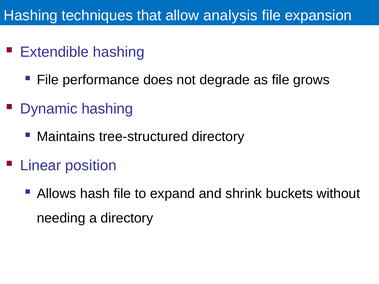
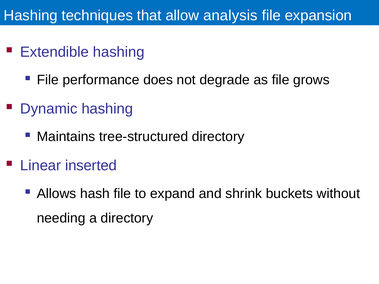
position: position -> inserted (91, 166)
